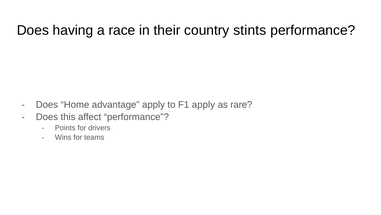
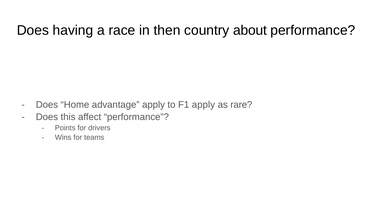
their: their -> then (167, 30)
stints: stints -> about (250, 30)
